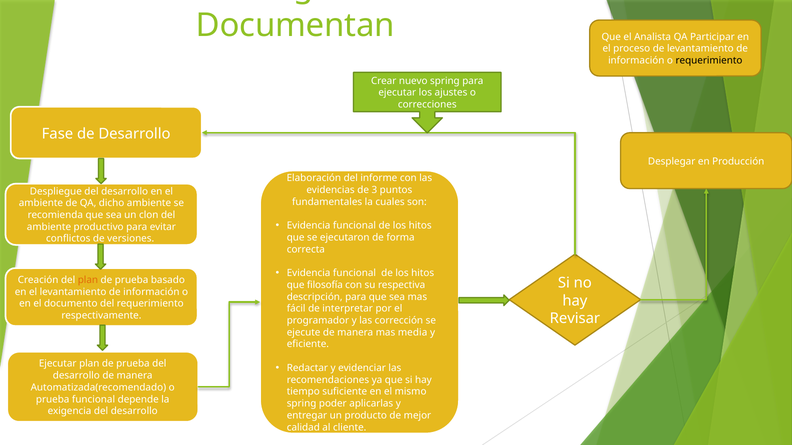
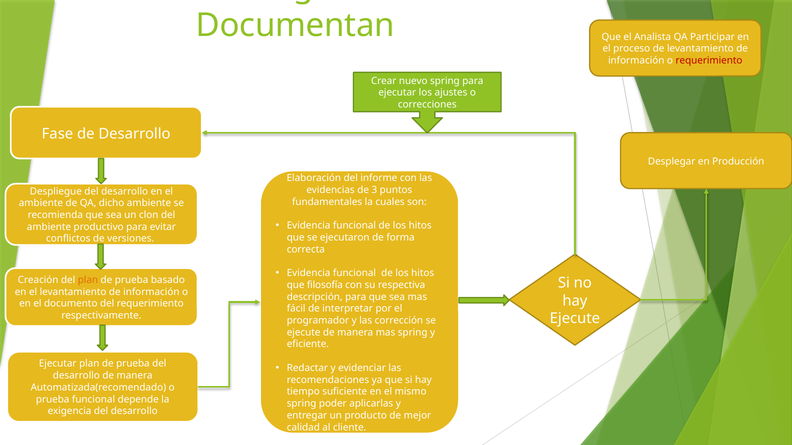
requerimiento colour: black -> red (709, 61)
Revisar: Revisar -> Ejecute (575, 319)
mas media: media -> spring (413, 333)
